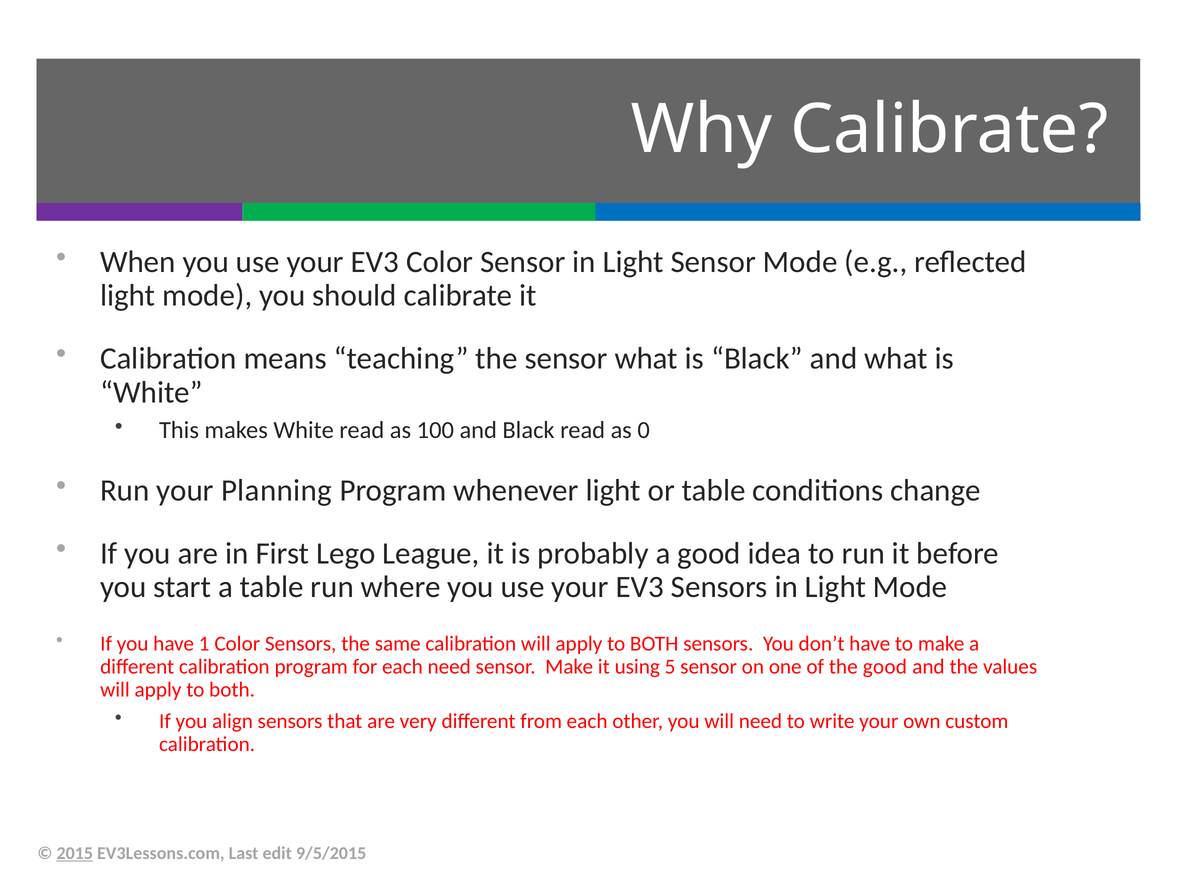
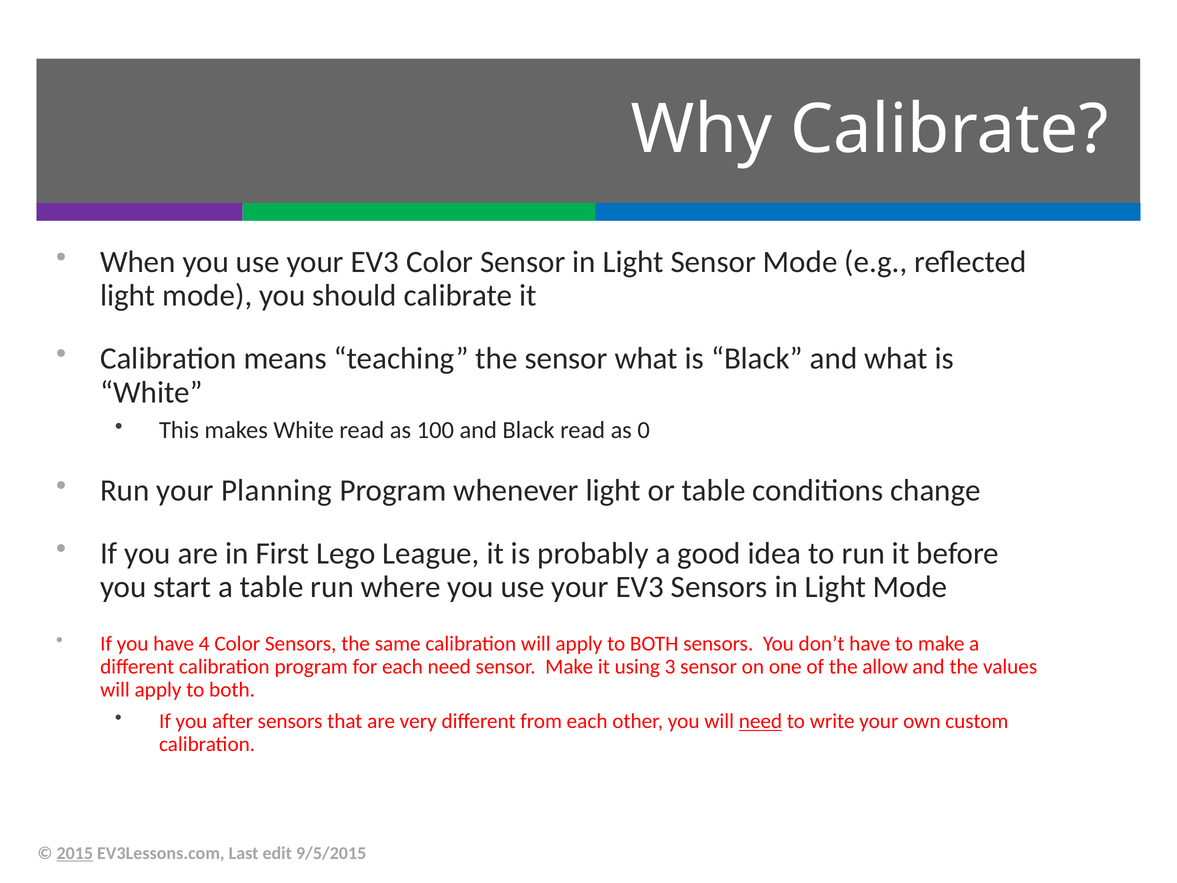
1: 1 -> 4 (204, 643)
5: 5 -> 3 (670, 666)
the good: good -> allow (885, 666)
align: align -> after (233, 721)
need underline: none -> present (760, 721)
